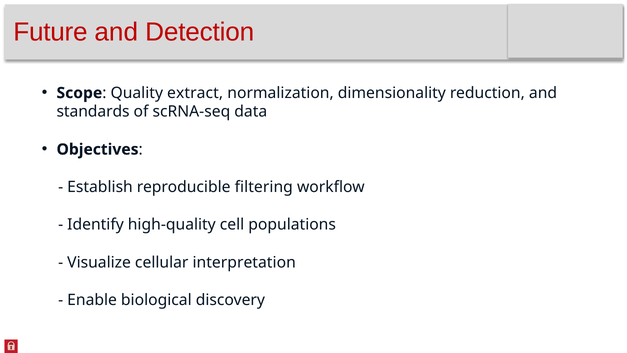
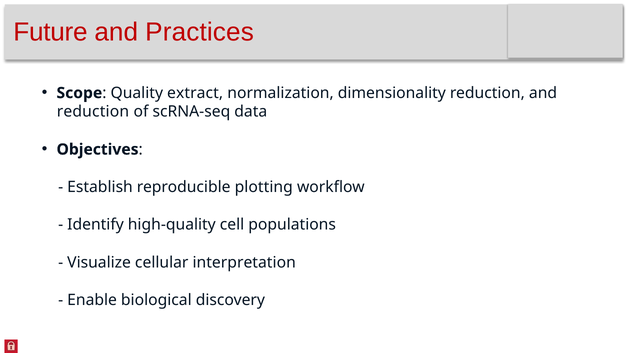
Detection: Detection -> Practices (200, 32)
standards: standards -> reduction (93, 112)
filtering: filtering -> plotting (264, 187)
